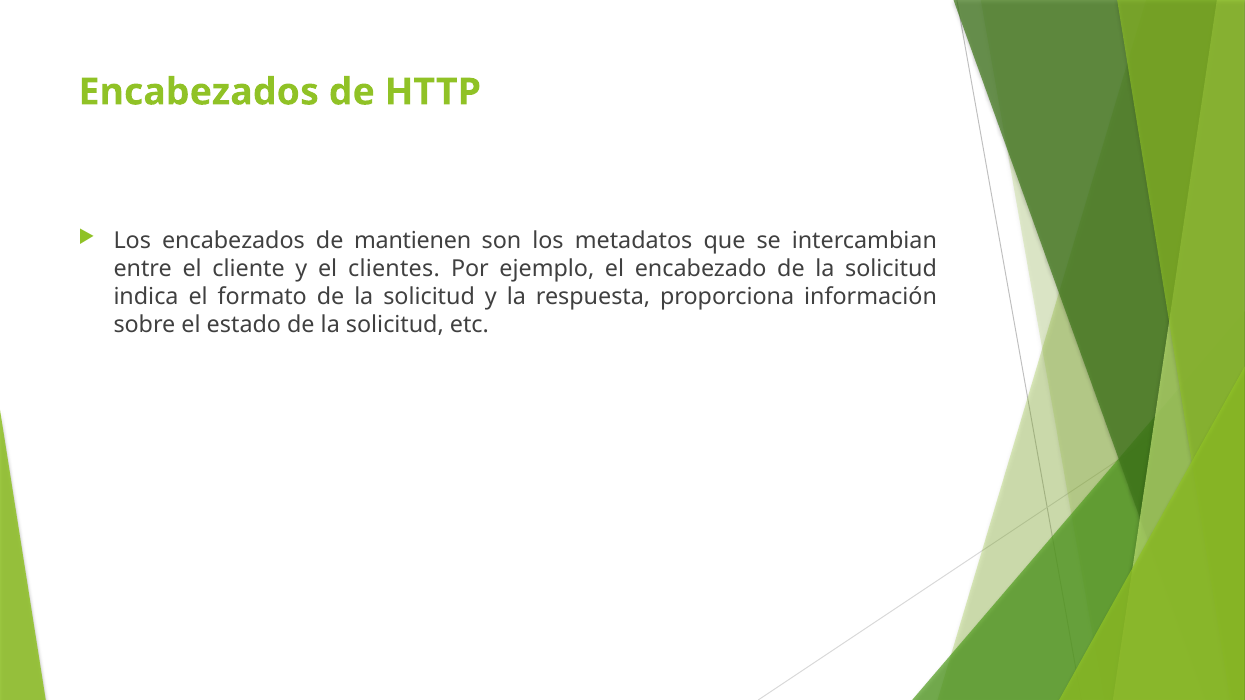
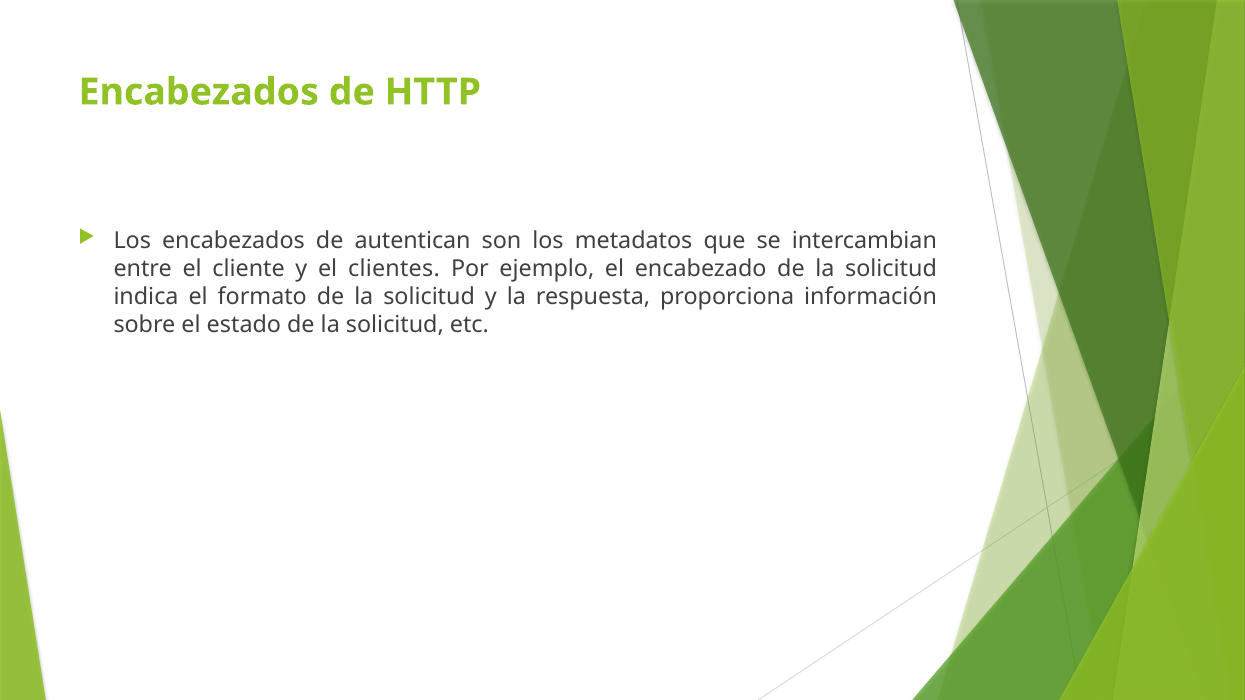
mantienen: mantienen -> autentican (413, 241)
